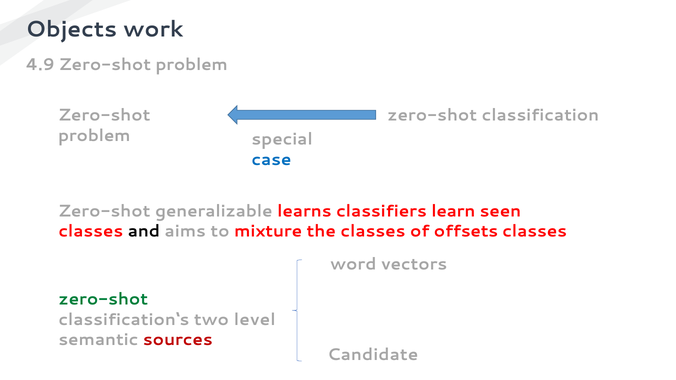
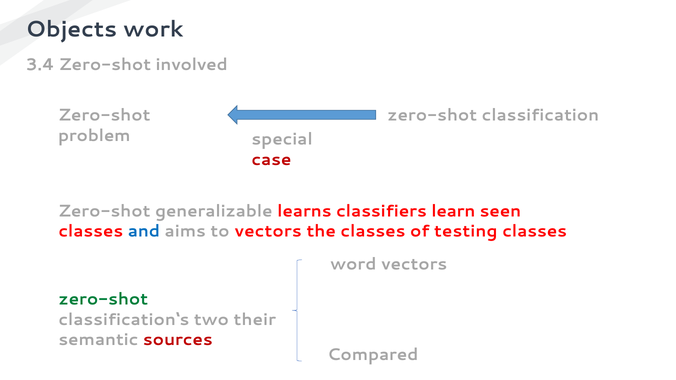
4.9: 4.9 -> 3.4 (40, 65)
problem: problem -> involved (192, 65)
case colour: blue -> red (271, 160)
and colour: black -> blue (144, 232)
to mixture: mixture -> vectors (268, 232)
offsets: offsets -> testing (466, 232)
level: level -> their (255, 320)
Candidate: Candidate -> Compared (373, 355)
